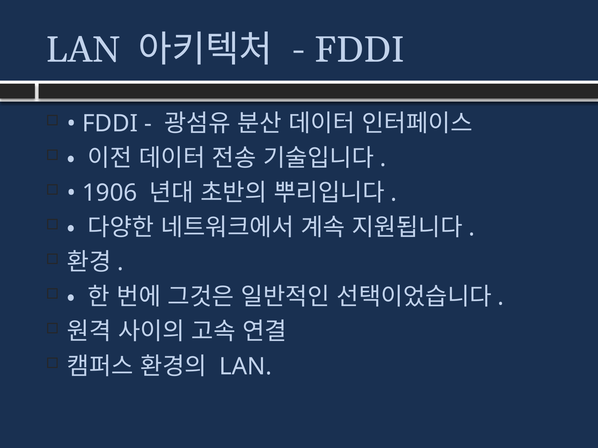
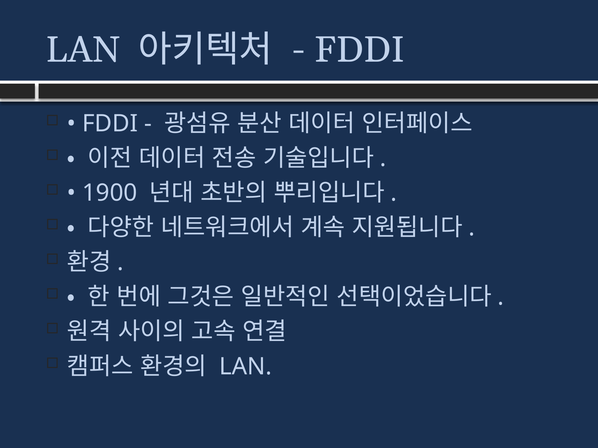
1906: 1906 -> 1900 (110, 193)
